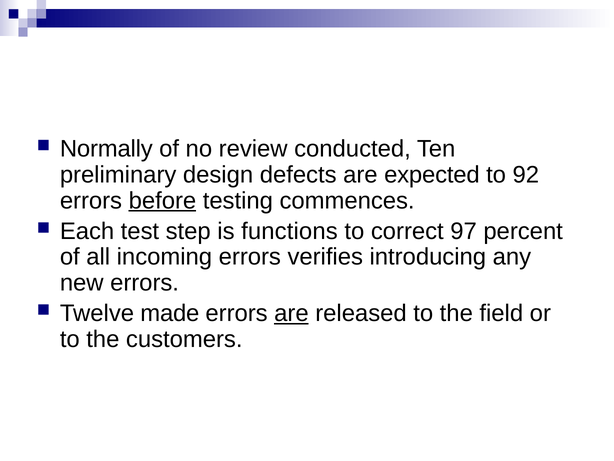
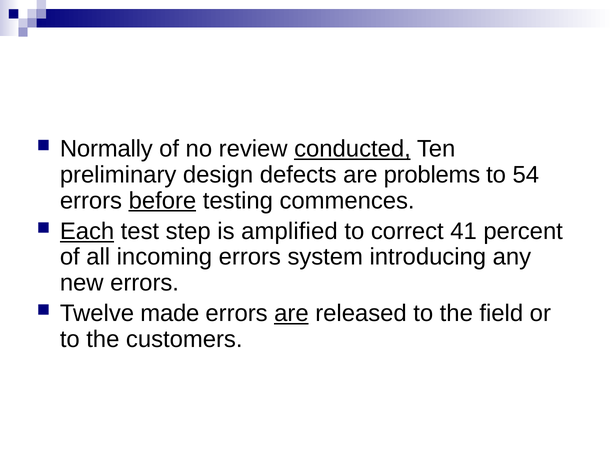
conducted underline: none -> present (352, 149)
expected: expected -> problems (432, 175)
92: 92 -> 54 (526, 175)
Each underline: none -> present (87, 231)
functions: functions -> amplified (289, 231)
97: 97 -> 41 (464, 231)
verifies: verifies -> system (325, 257)
